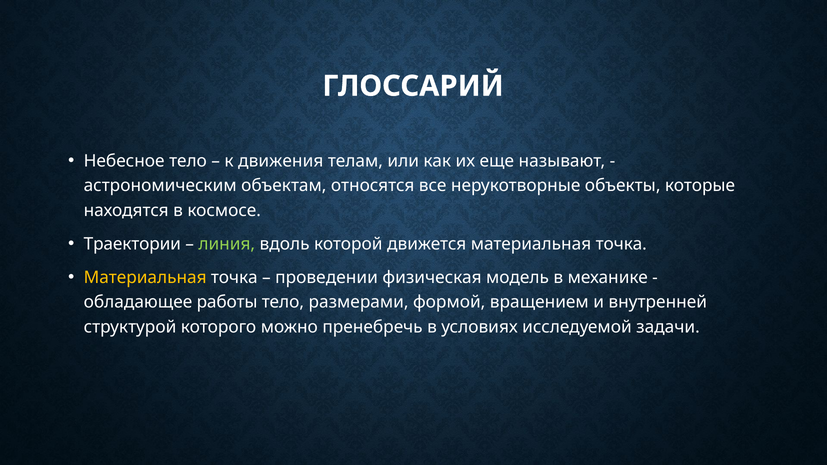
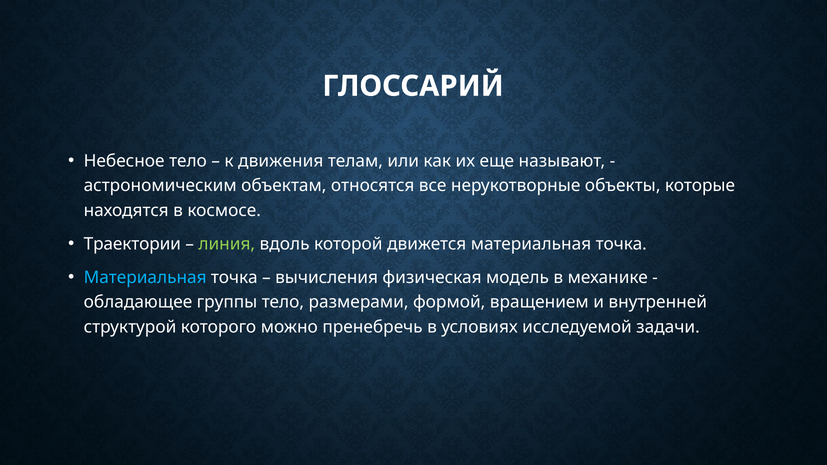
Материальная colour: yellow -> light blue (145, 277)
проведении: проведении -> вычисления (327, 277)
работы: работы -> группы (227, 302)
